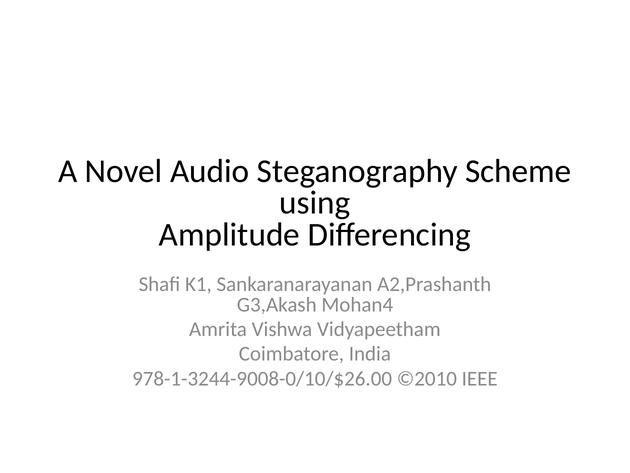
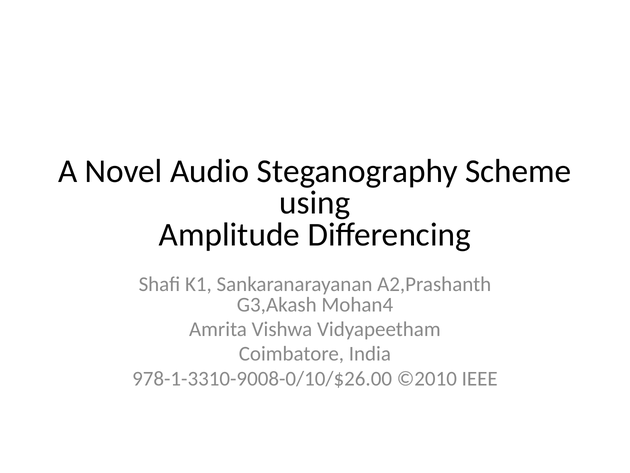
978-1-3244-9008-0/10/$26.00: 978-1-3244-9008-0/10/$26.00 -> 978-1-3310-9008-0/10/$26.00 (262, 378)
